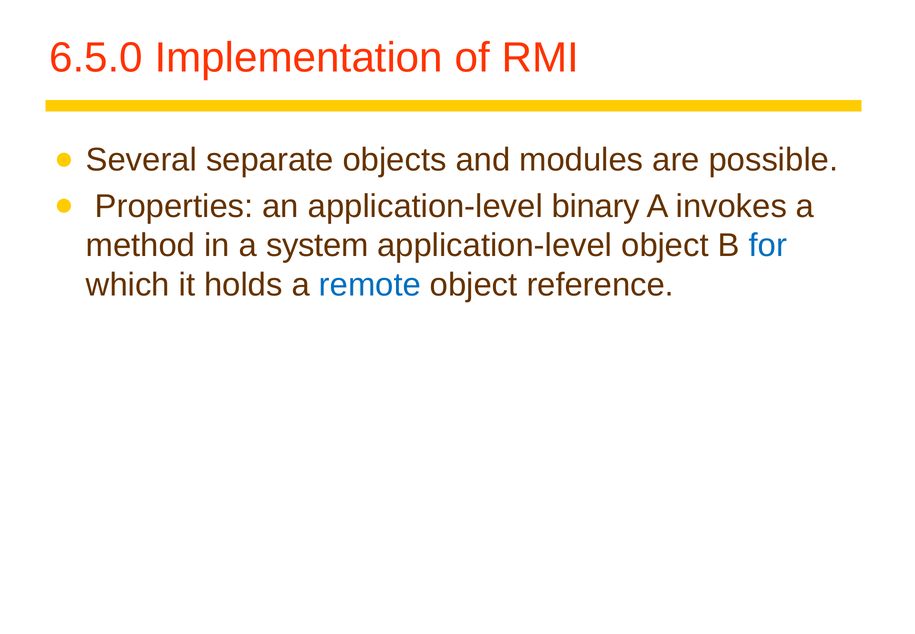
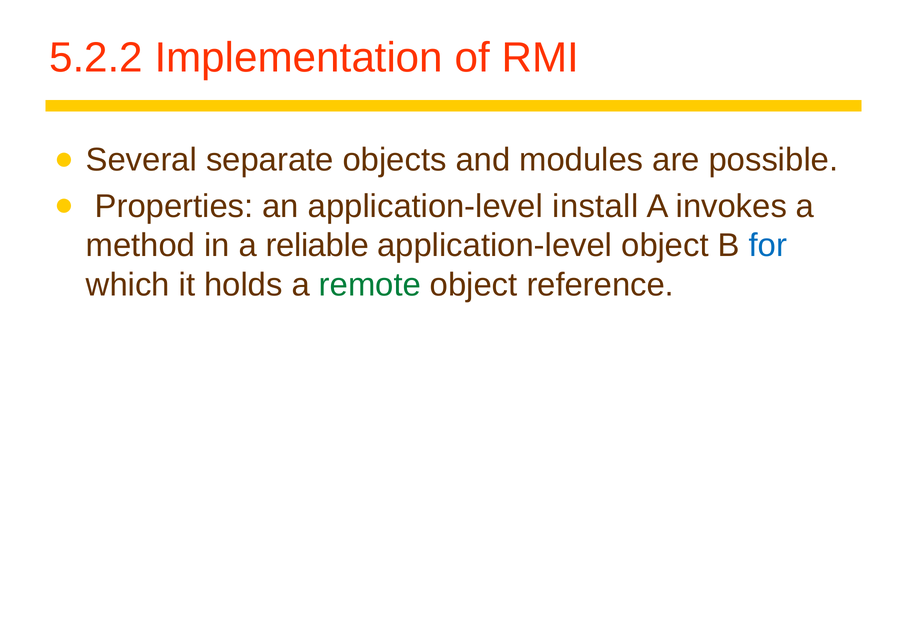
6.5.0: 6.5.0 -> 5.2.2 (96, 58)
binary: binary -> install (595, 206)
system: system -> reliable (317, 245)
remote colour: blue -> green (370, 285)
